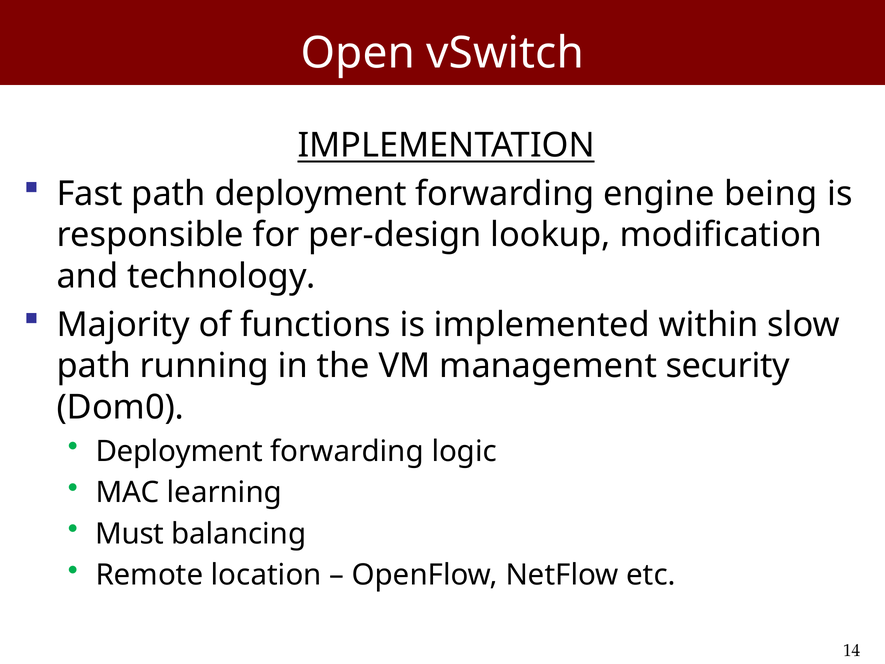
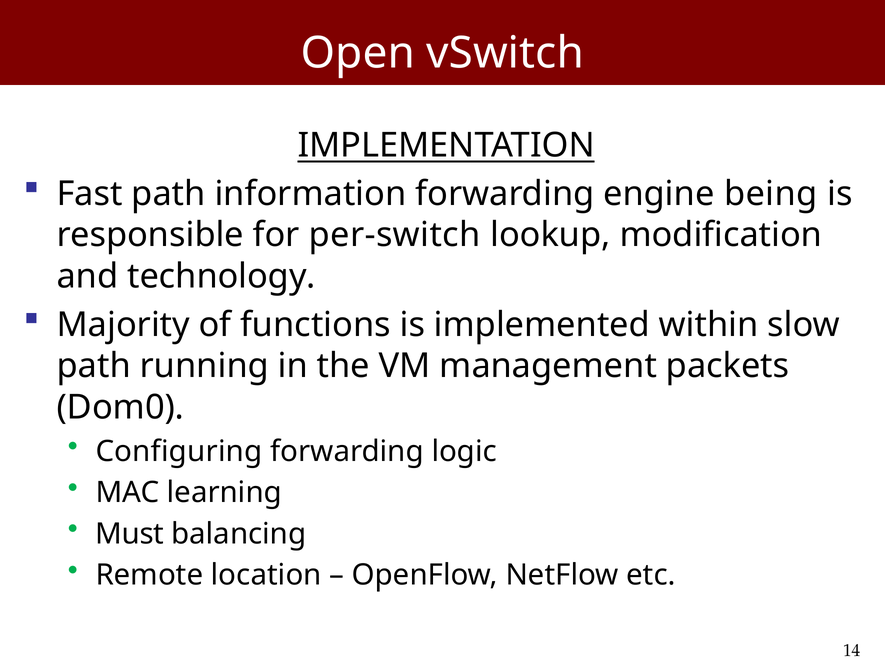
path deployment: deployment -> information (310, 194)
per-design: per-design -> per-switch (395, 235)
security: security -> packets (728, 366)
Deployment: Deployment -> Configuring (179, 451)
